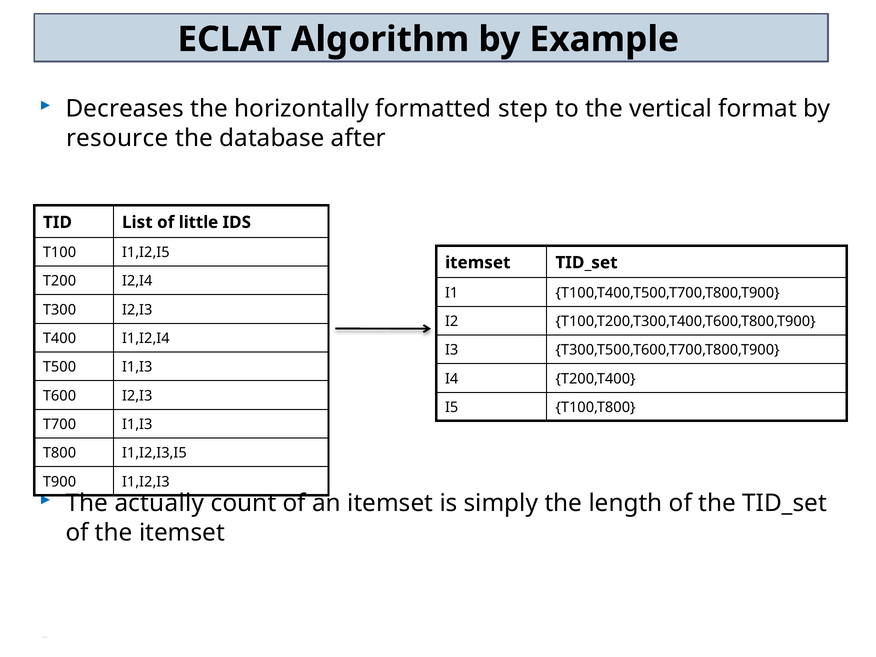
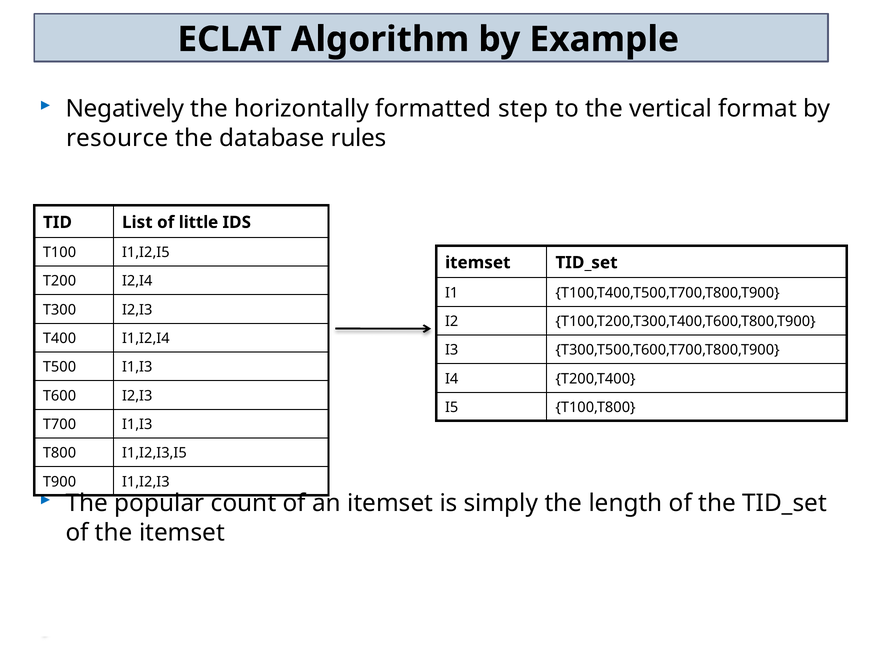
Decreases: Decreases -> Negatively (125, 109)
after: after -> rules (359, 138)
actually: actually -> popular (159, 503)
